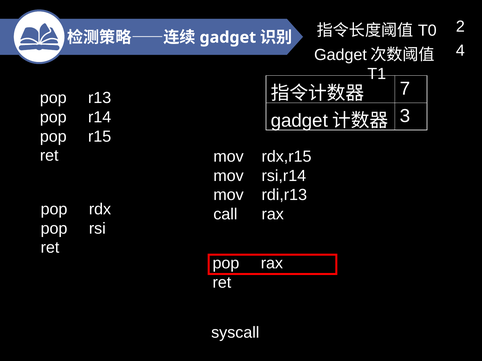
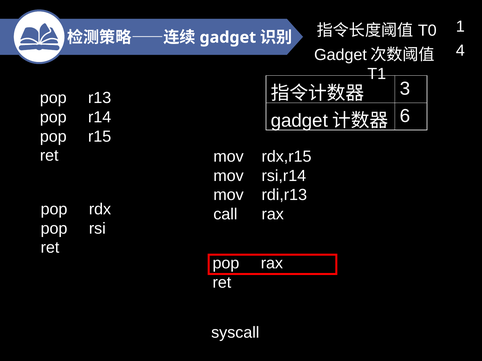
2: 2 -> 1 (460, 27)
7: 7 -> 3 (405, 89)
3: 3 -> 6 (405, 116)
